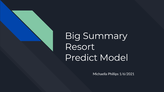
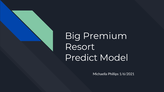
Summary: Summary -> Premium (105, 36)
